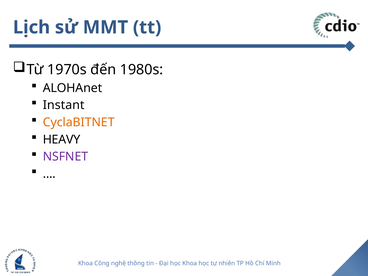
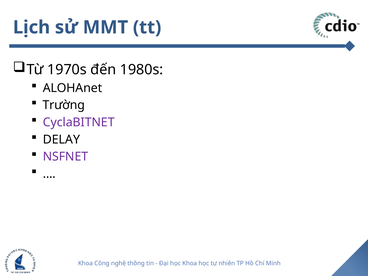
Instant: Instant -> Trường (64, 105)
CyclaBITNET colour: orange -> purple (79, 122)
HEAVY: HEAVY -> DELAY (61, 139)
